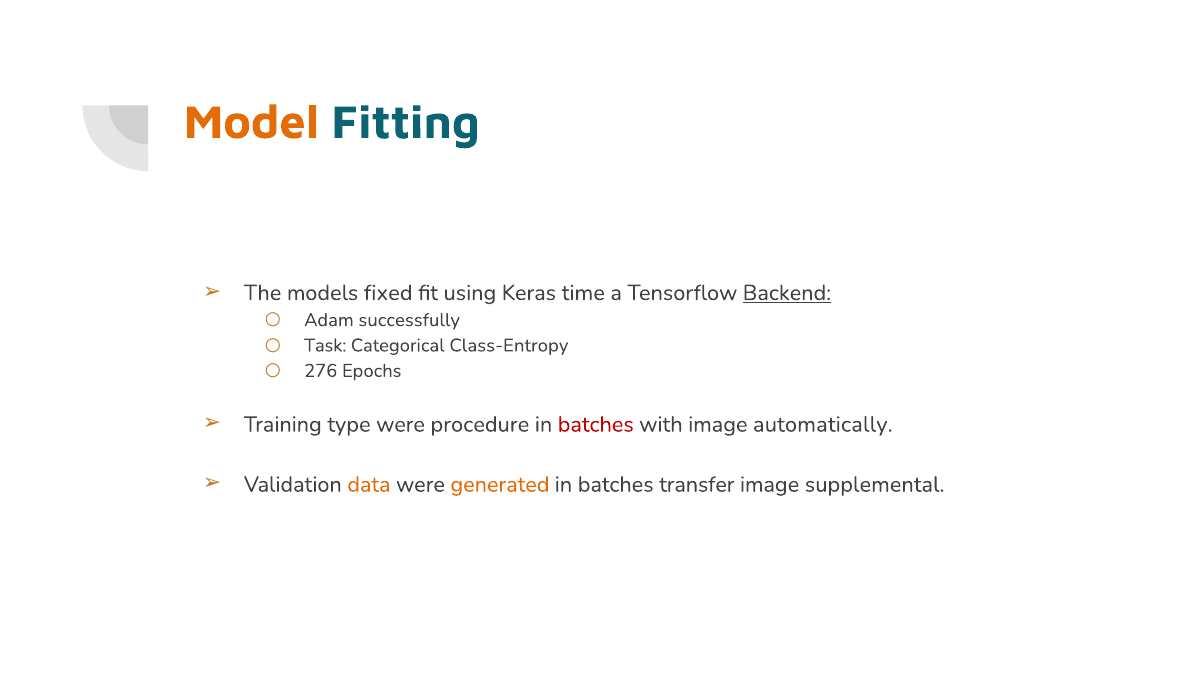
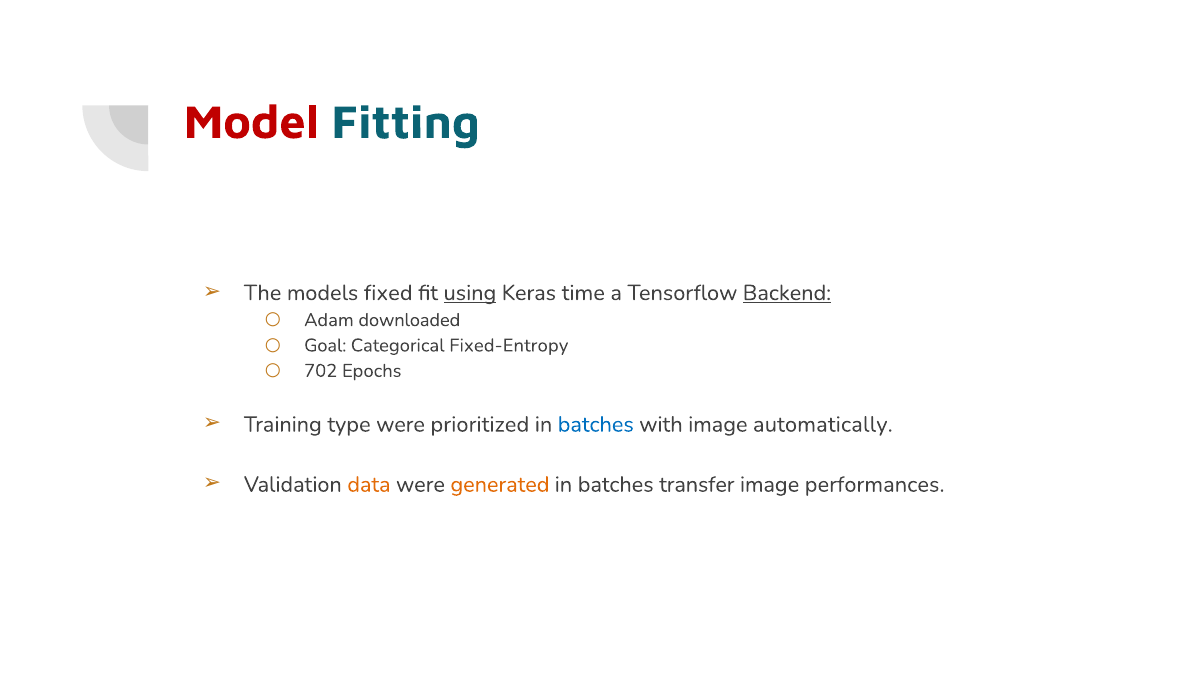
Model colour: orange -> red (251, 122)
using underline: none -> present (470, 293)
successfully: successfully -> downloaded (409, 320)
Task: Task -> Goal (325, 345)
Class-Entropy: Class-Entropy -> Fixed-Entropy (509, 345)
276: 276 -> 702 (321, 370)
procedure: procedure -> prioritized (480, 424)
batches colour: red -> blue (596, 424)
supplemental: supplemental -> performances (875, 484)
